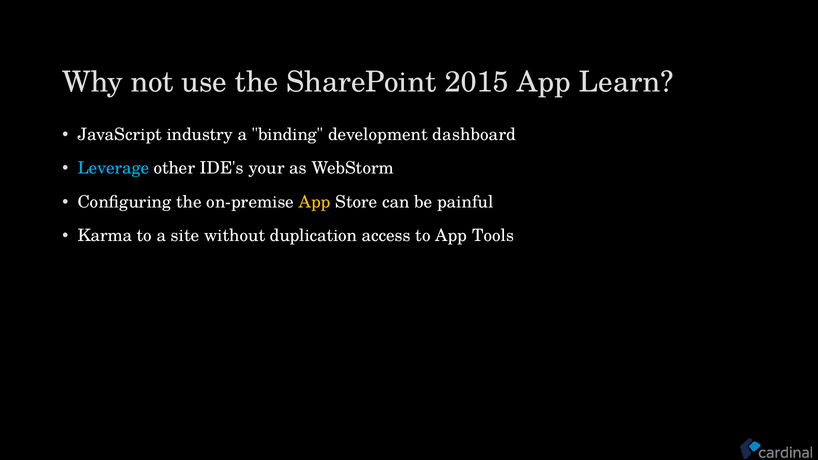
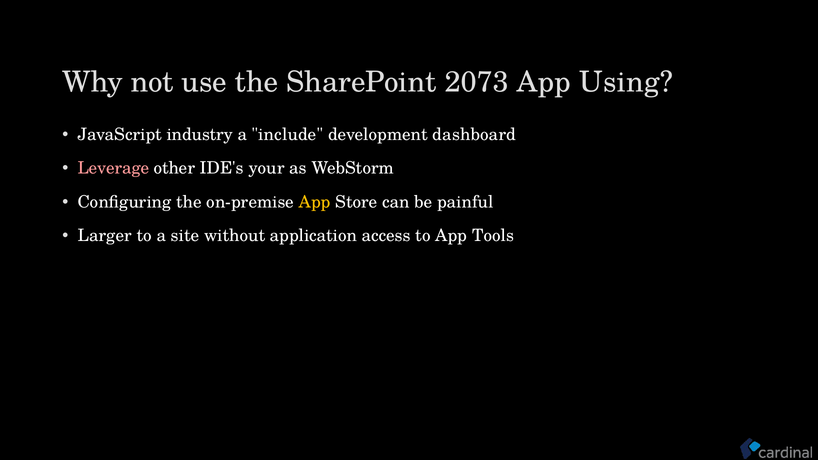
2015: 2015 -> 2073 (477, 82)
Learn: Learn -> Using (626, 82)
binding: binding -> include (287, 135)
Leverage colour: light blue -> pink (113, 168)
Karma: Karma -> Larger (105, 236)
duplication: duplication -> application (314, 236)
